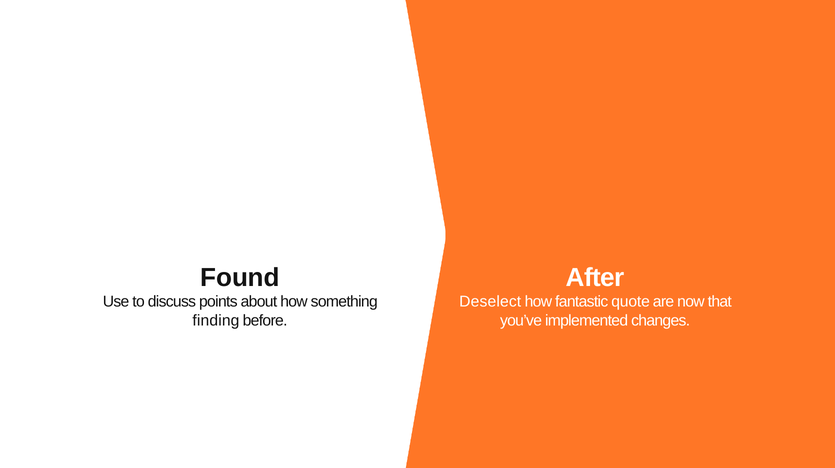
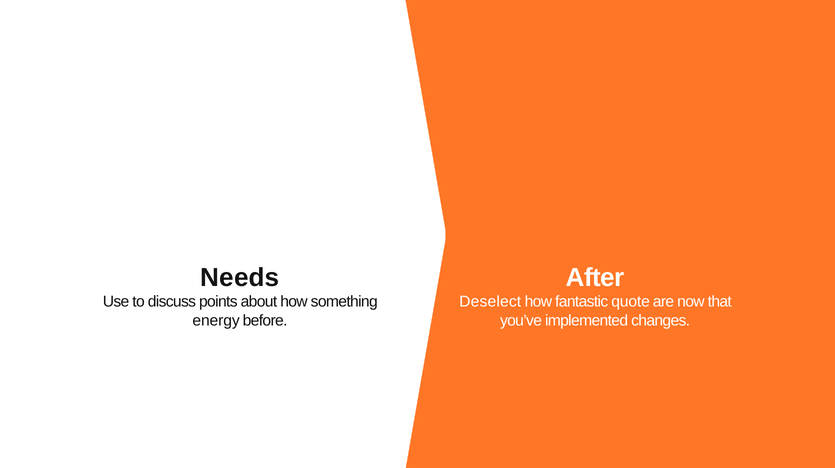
Found: Found -> Needs (240, 278)
finding: finding -> energy (216, 321)
